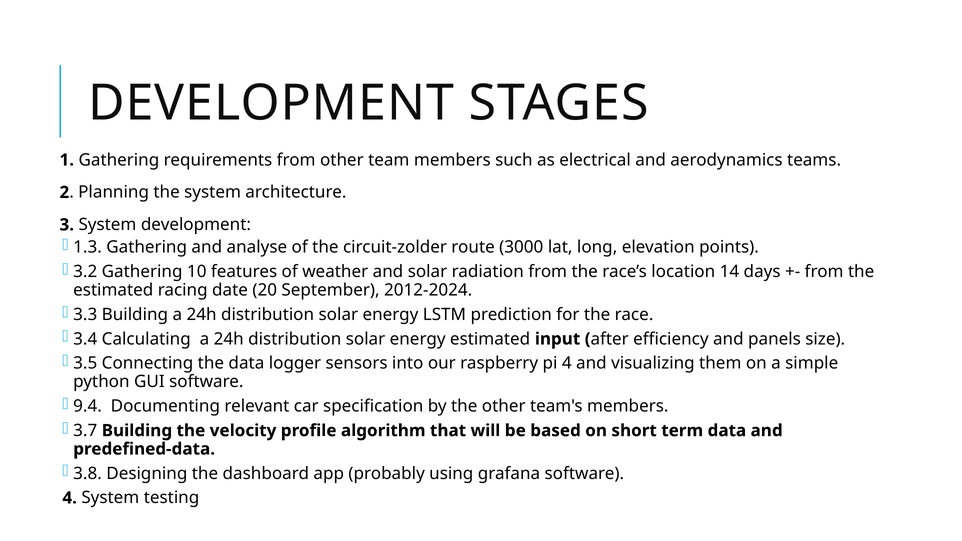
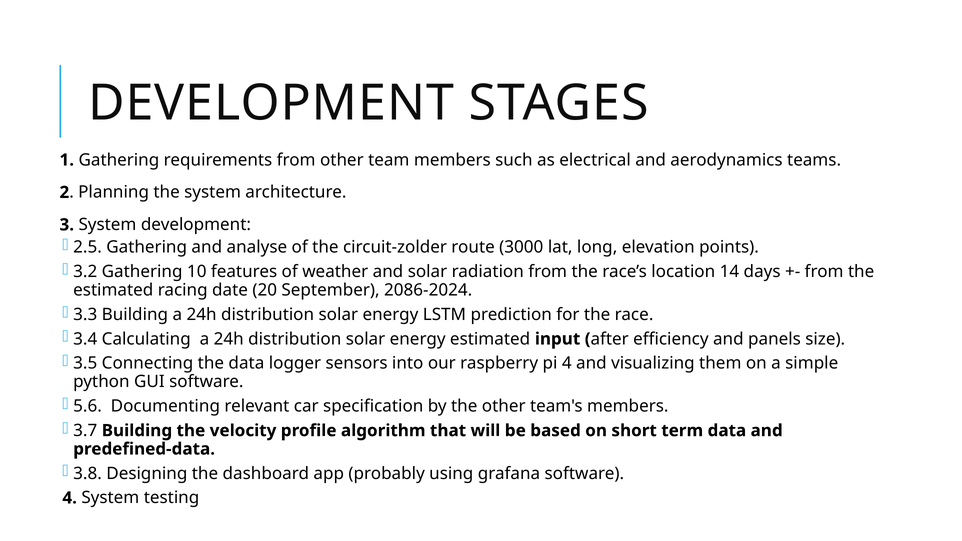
1.3: 1.3 -> 2.5 (88, 247)
2012-2024: 2012-2024 -> 2086-2024 (428, 290)
9.4: 9.4 -> 5.6 (88, 406)
